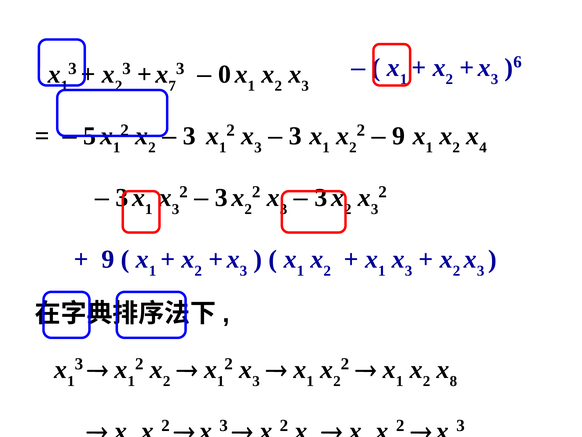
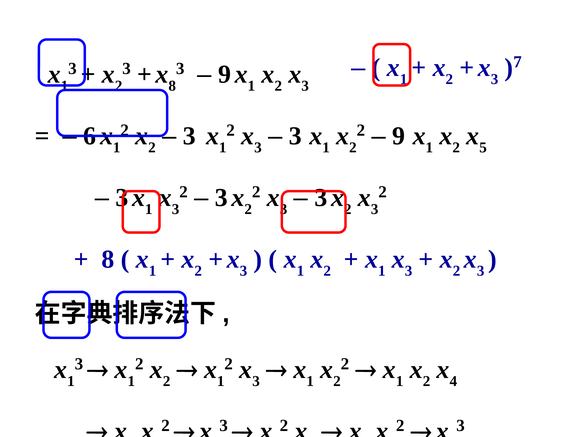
6: 6 -> 7 (518, 62)
7: 7 -> 8 (172, 86)
0: 0 -> 9 (225, 74)
4: 4 -> 5 (483, 147)
5: 5 -> 6 (90, 136)
9: 9 -> 8 (108, 259)
8: 8 -> 4 (453, 381)
